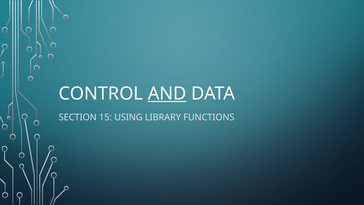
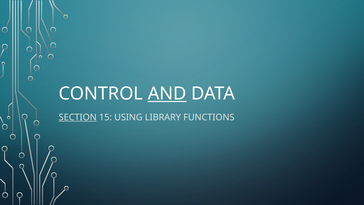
SECTION underline: none -> present (78, 117)
